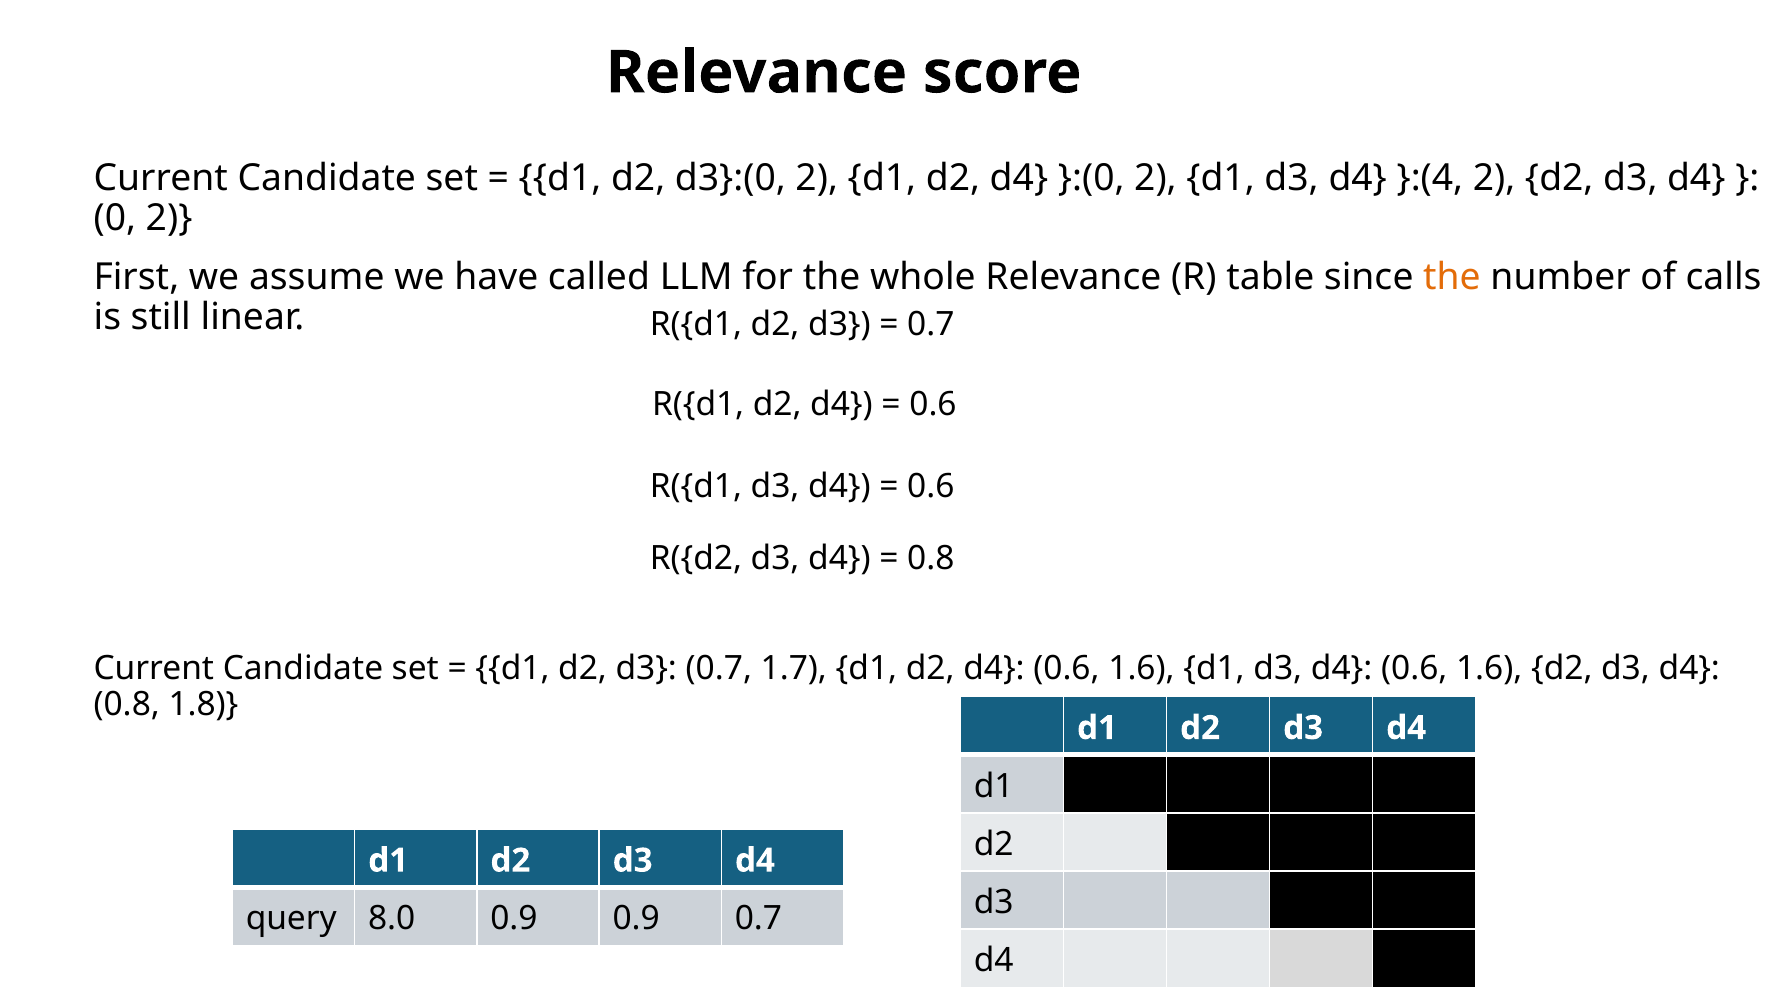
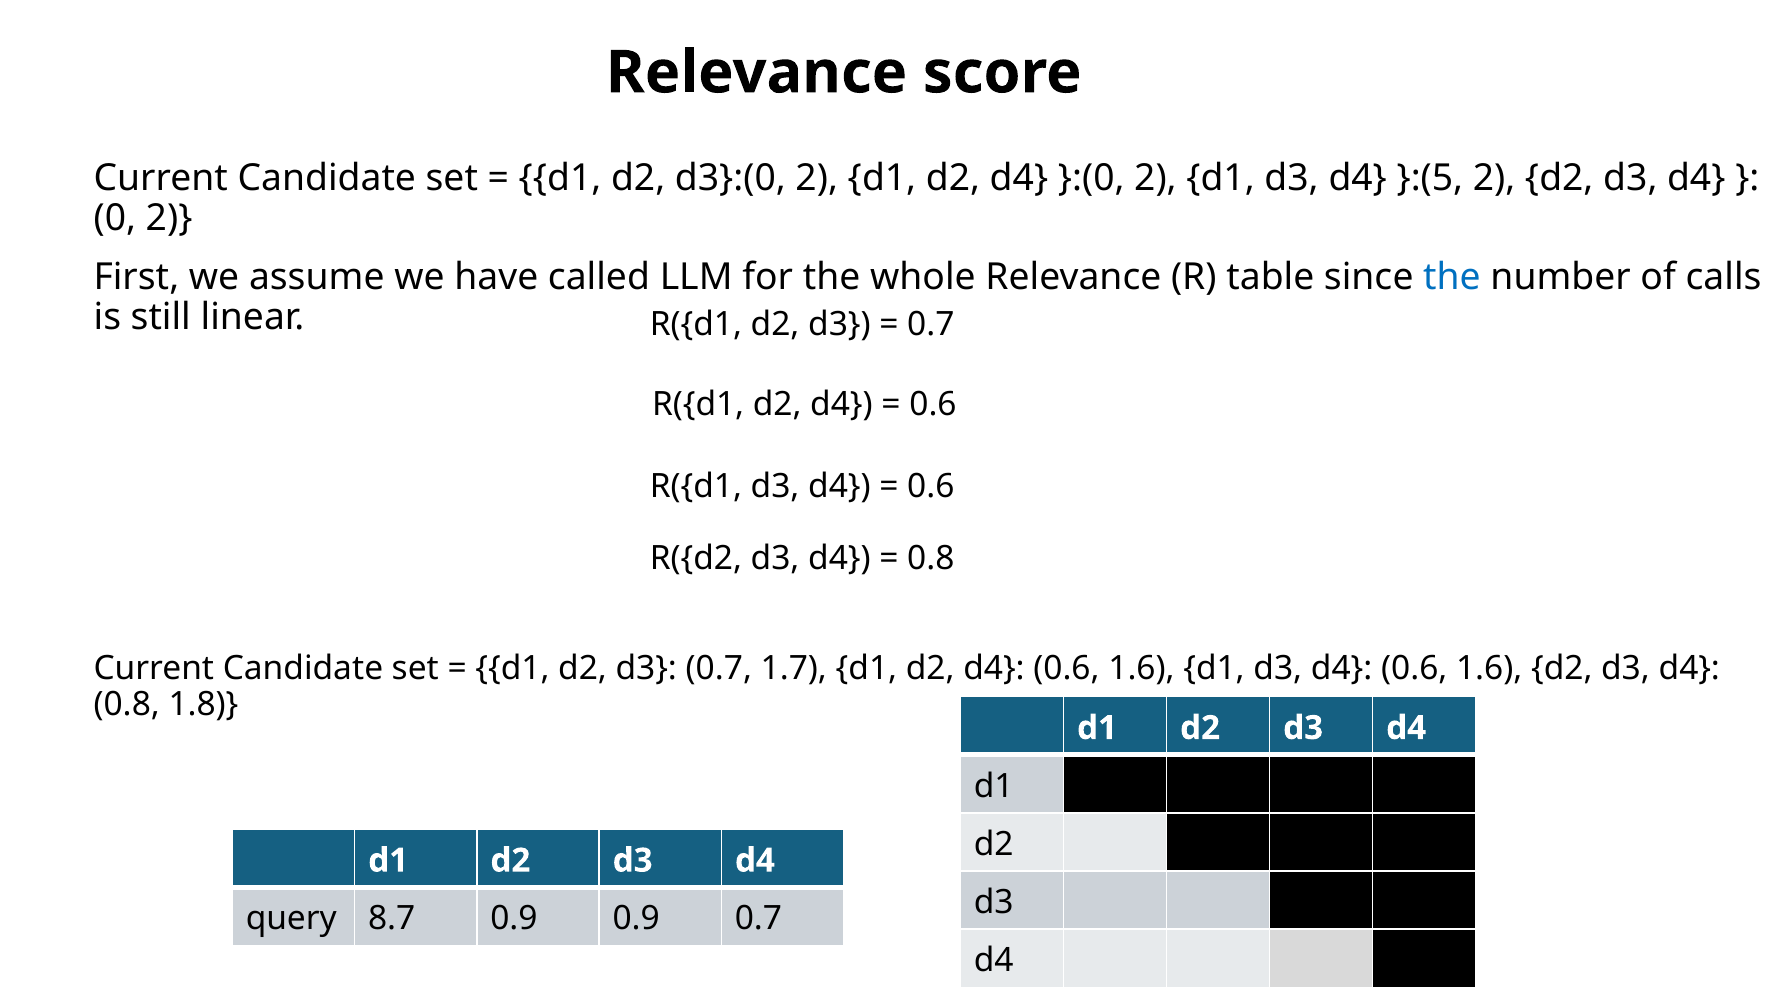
}:(4: }:(4 -> }:(5 (1430, 178)
the colour: orange -> blue (1452, 277)
8.0: 8.0 -> 8.7 (392, 919)
